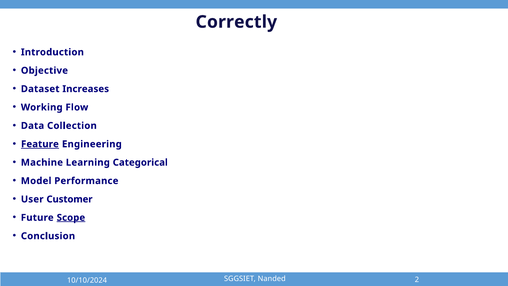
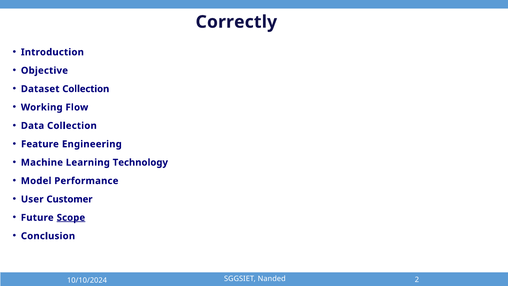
Dataset Increases: Increases -> Collection (86, 89)
Feature underline: present -> none (40, 144)
Categorical: Categorical -> Technology (140, 162)
